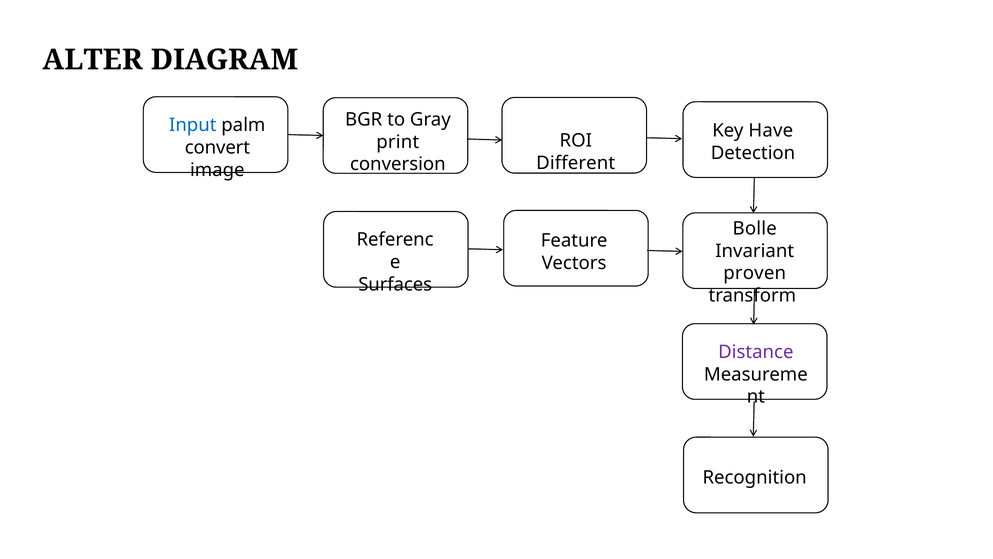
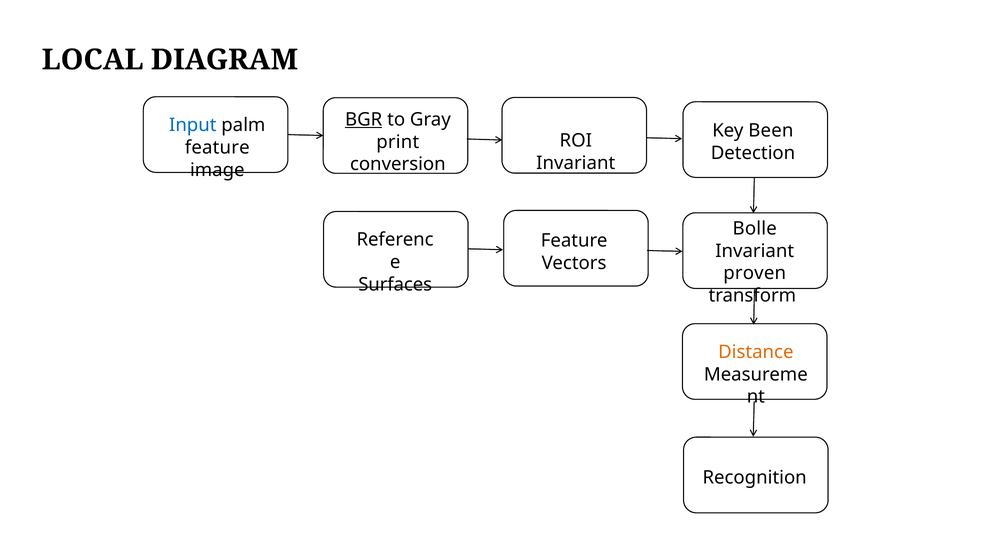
ALTER: ALTER -> LOCAL (93, 60)
BGR underline: none -> present (364, 119)
Have: Have -> Been (771, 131)
convert: convert -> feature (217, 147)
Different: Different -> Invariant (576, 163)
Distance colour: purple -> orange (756, 352)
